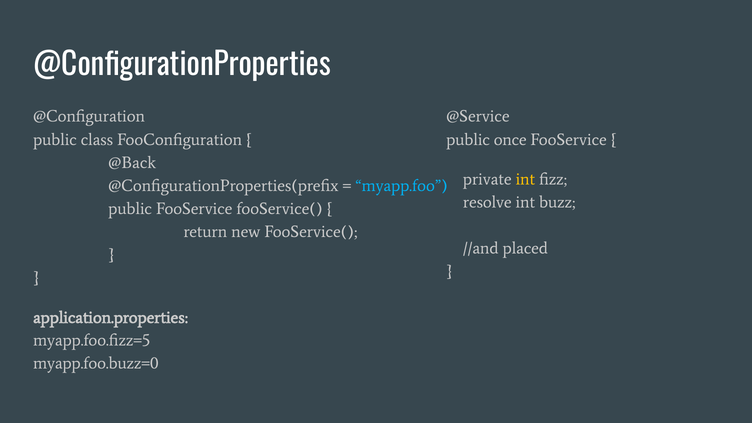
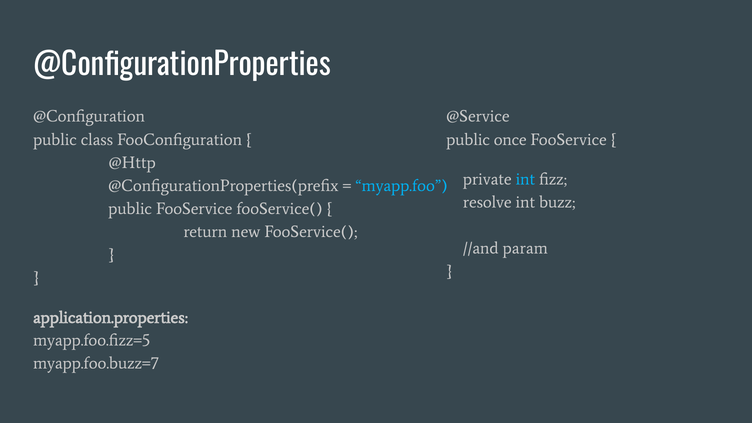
@Back: @Back -> @Http (132, 163)
int colour: yellow -> light blue (525, 179)
placed: placed -> param (525, 248)
myapp.foo.buzz=0: myapp.foo.buzz=0 -> myapp.foo.buzz=7 (96, 364)
